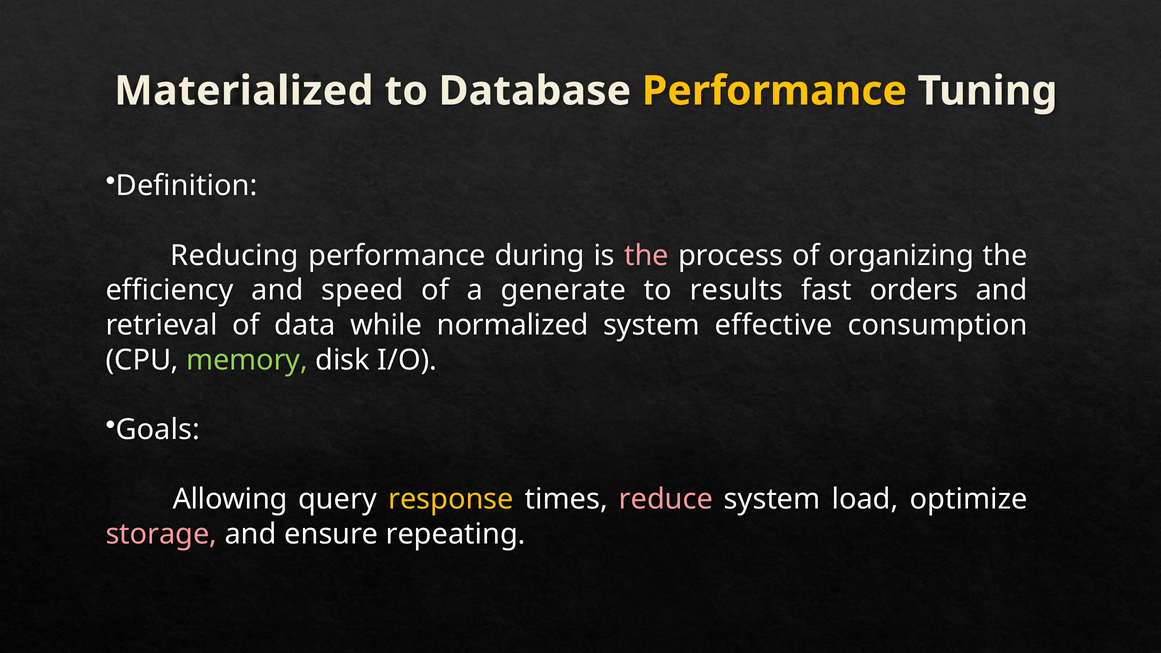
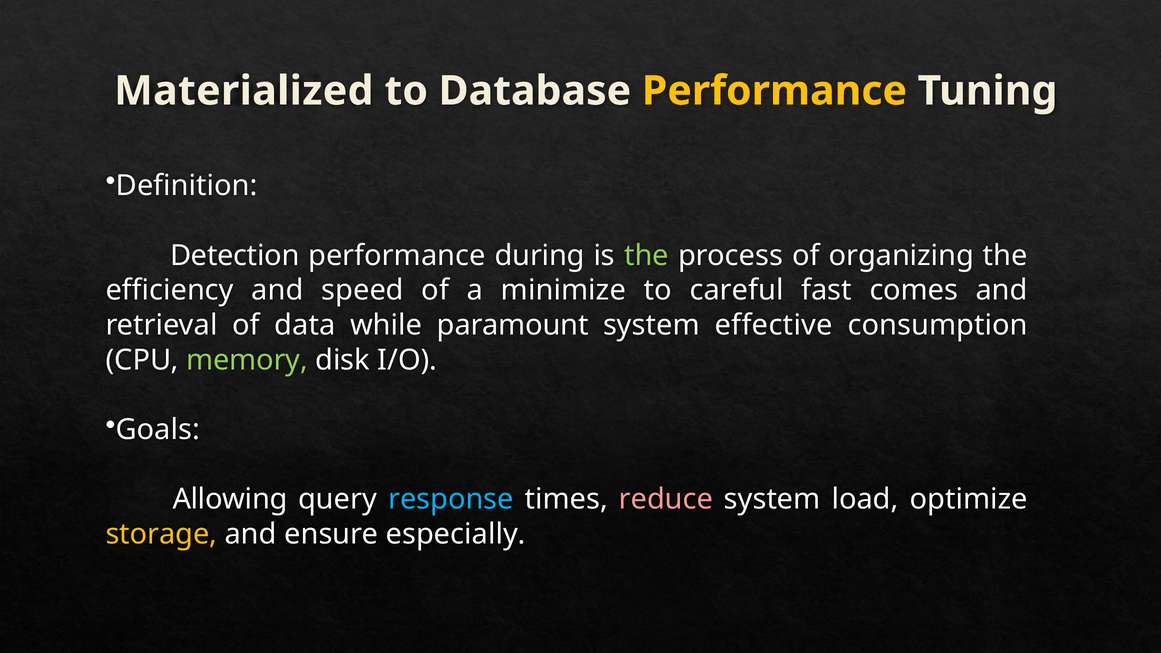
Reducing: Reducing -> Detection (235, 256)
the colour: pink -> light green (646, 256)
generate: generate -> minimize (563, 290)
results: results -> careful (737, 290)
orders: orders -> comes (914, 290)
normalized: normalized -> paramount (513, 325)
response colour: yellow -> light blue (451, 499)
storage colour: pink -> yellow (161, 534)
repeating: repeating -> especially (456, 534)
